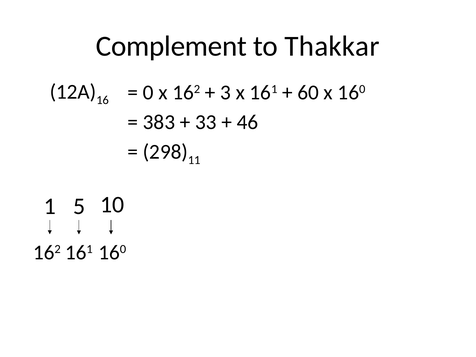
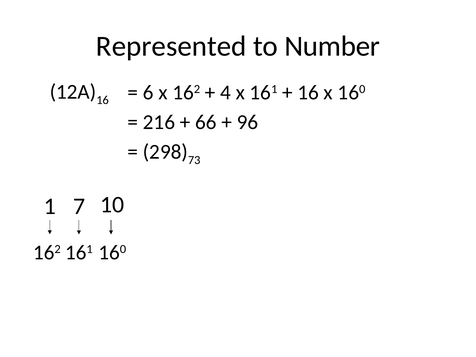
Complement: Complement -> Represented (171, 46)
Thakkar: Thakkar -> Number (332, 46)
0: 0 -> 6 (148, 93)
3: 3 -> 4 (225, 93)
60: 60 -> 16 (308, 93)
383: 383 -> 216 (159, 122)
33: 33 -> 66 (206, 122)
46: 46 -> 96 (247, 122)
11: 11 -> 73 (194, 160)
5: 5 -> 7 (79, 206)
